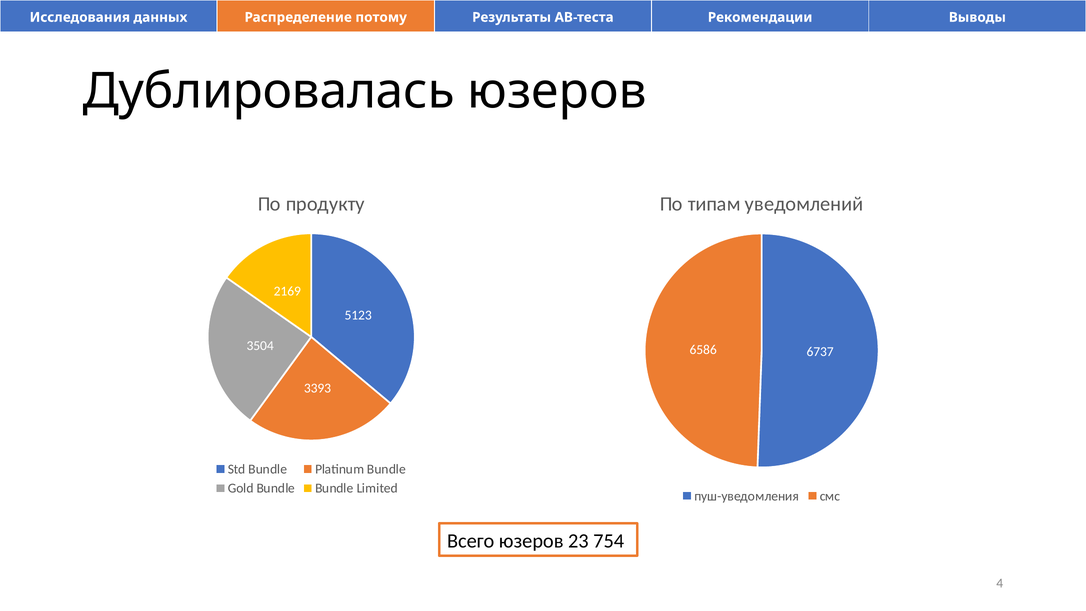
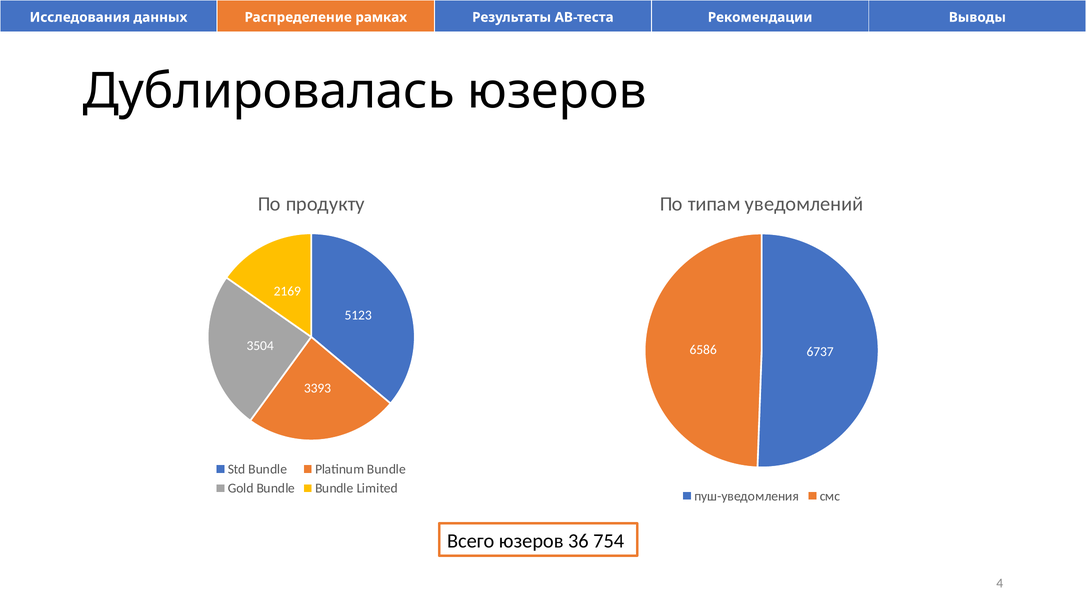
потому: потому -> рамках (381, 17)
23: 23 -> 36 (578, 541)
